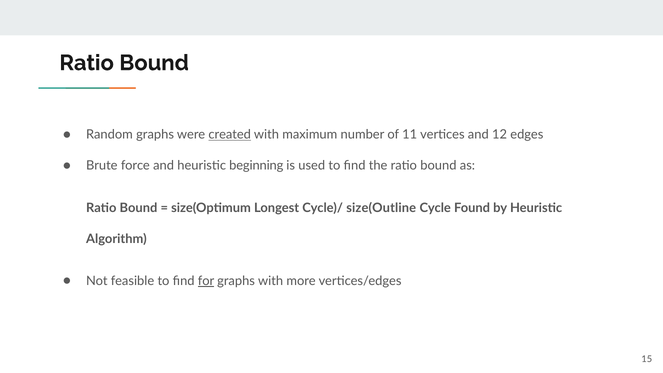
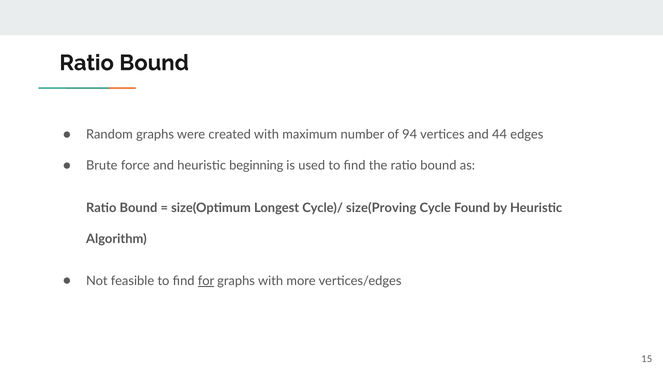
created underline: present -> none (230, 135)
11: 11 -> 94 (410, 135)
12: 12 -> 44 (500, 135)
size(Outline: size(Outline -> size(Proving (381, 208)
